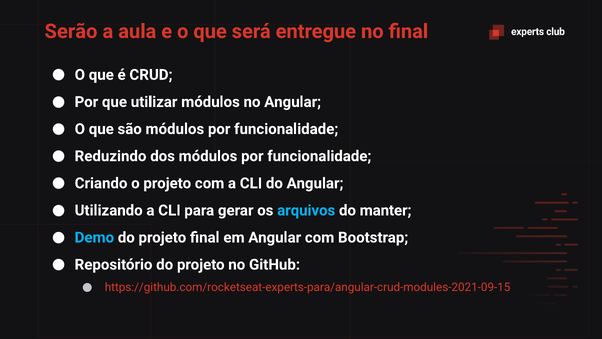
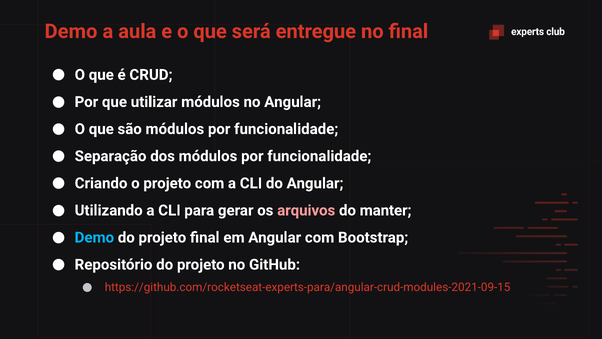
Serão: Serão -> Demo (71, 31)
Reduzindo: Reduzindo -> Separação (111, 156)
arquivos colour: light blue -> pink (306, 210)
